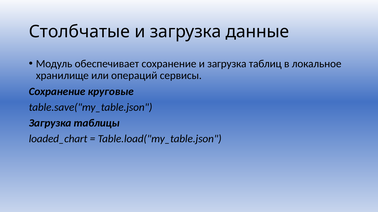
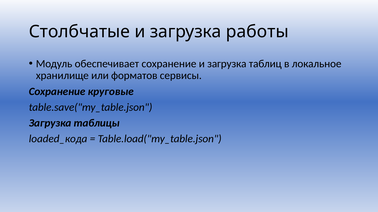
данные: данные -> работы (257, 32)
операций: операций -> форматов (134, 76)
loaded_chart: loaded_chart -> loaded_кода (58, 139)
